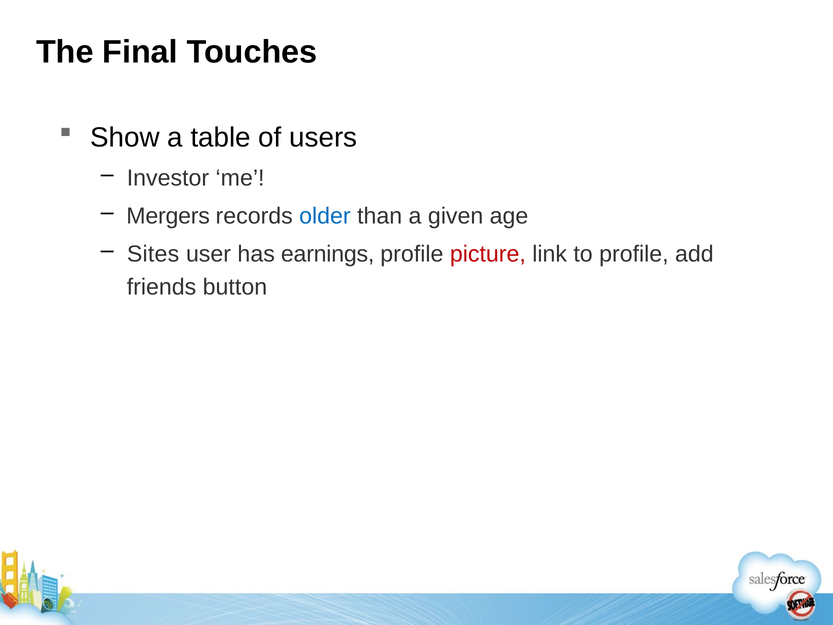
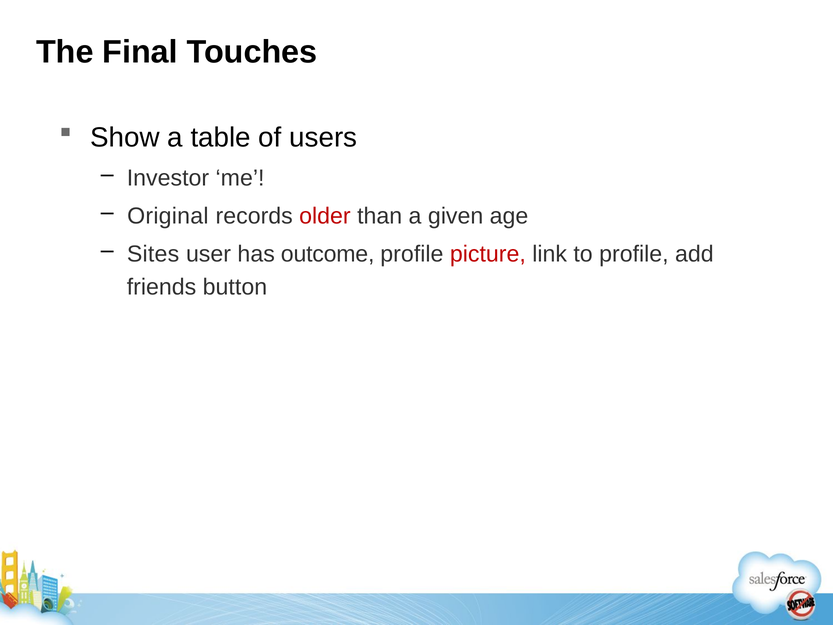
Mergers: Mergers -> Original (168, 216)
older colour: blue -> red (325, 216)
earnings: earnings -> outcome (328, 254)
